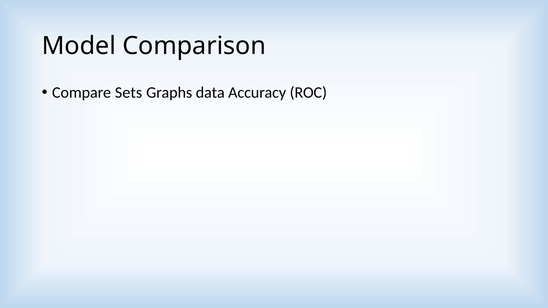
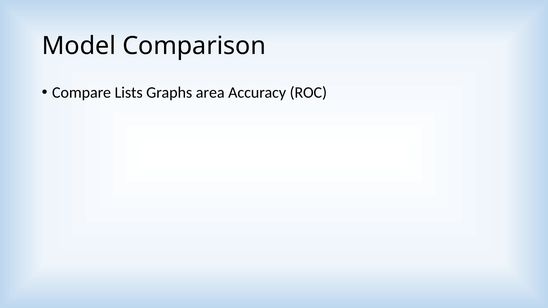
Sets: Sets -> Lists (129, 93)
data: data -> area (210, 93)
